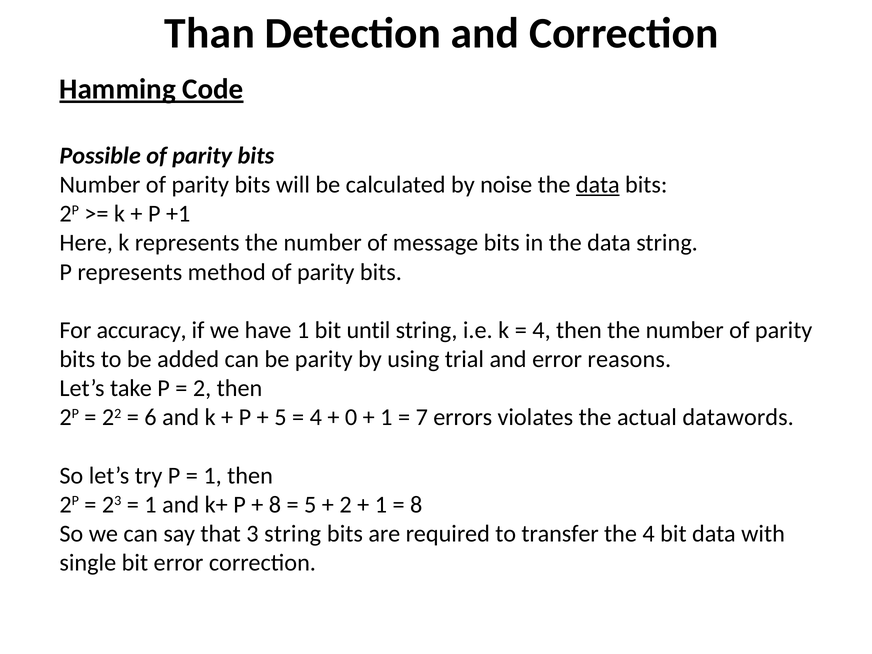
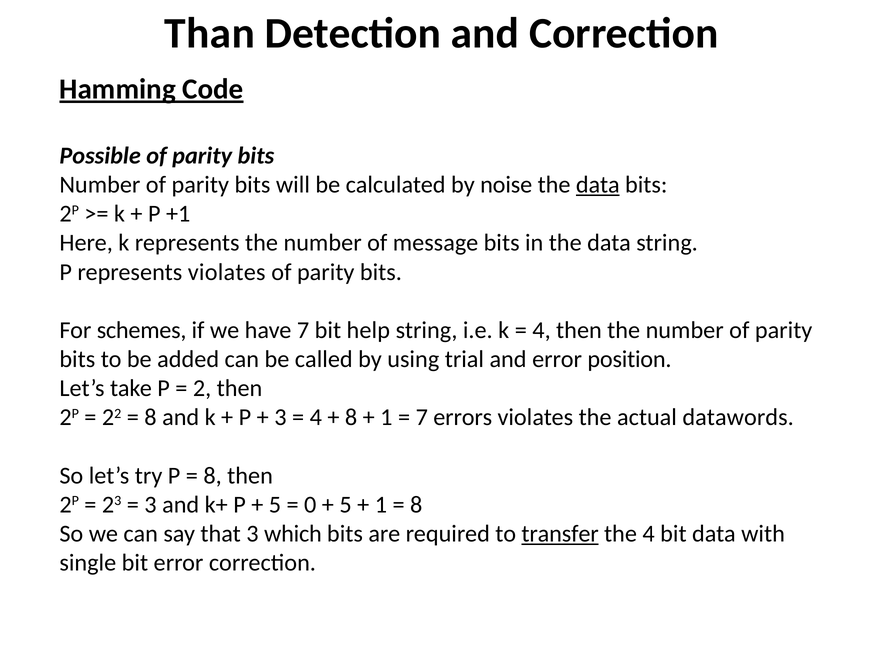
represents method: method -> violates (227, 272)
accuracy: accuracy -> schemes (142, 330)
have 1: 1 -> 7 (303, 330)
until: until -> help (368, 330)
be parity: parity -> called (324, 359)
reasons: reasons -> position (629, 359)
6: 6 -> 8 (150, 417)
5: 5 -> 3 (280, 417)
0: 0 -> 8 (351, 417)
1: 1 -> 8 (213, 476)
1: 1 -> 3 (150, 505)
8: 8 -> 5 (275, 505)
5: 5 -> 0 (310, 505)
2: 2 -> 5 (346, 505)
3 string: string -> which (293, 534)
transfer underline: none -> present (560, 534)
